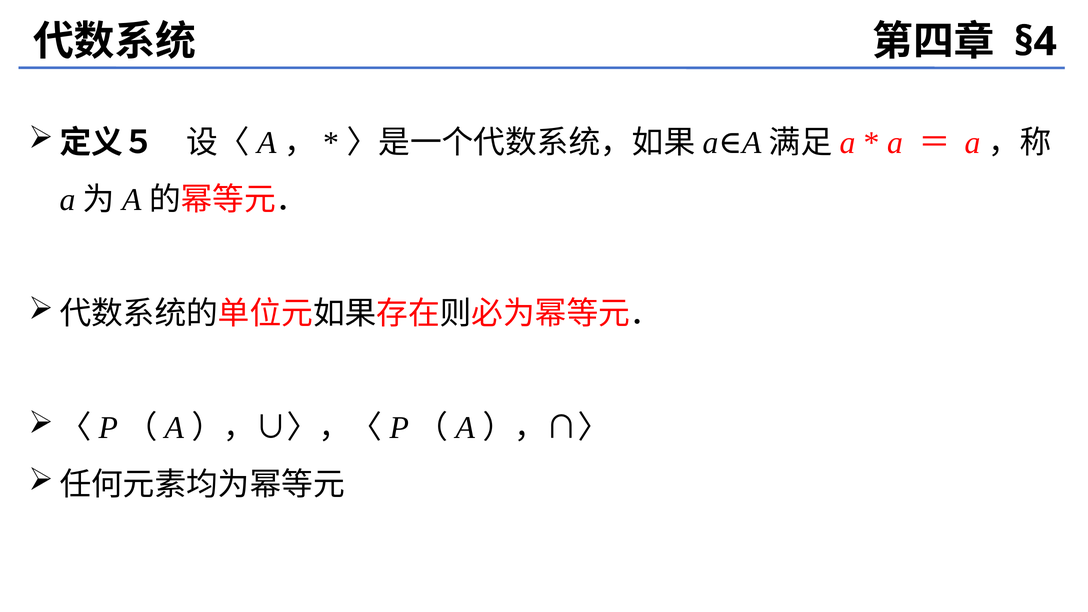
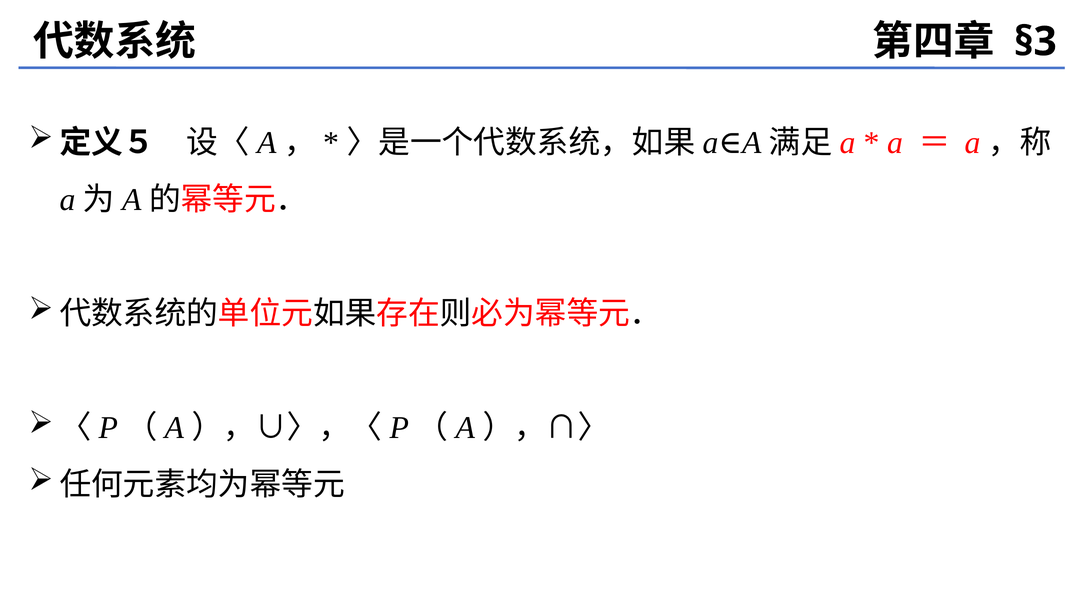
§4: §4 -> §3 (1035, 42)
